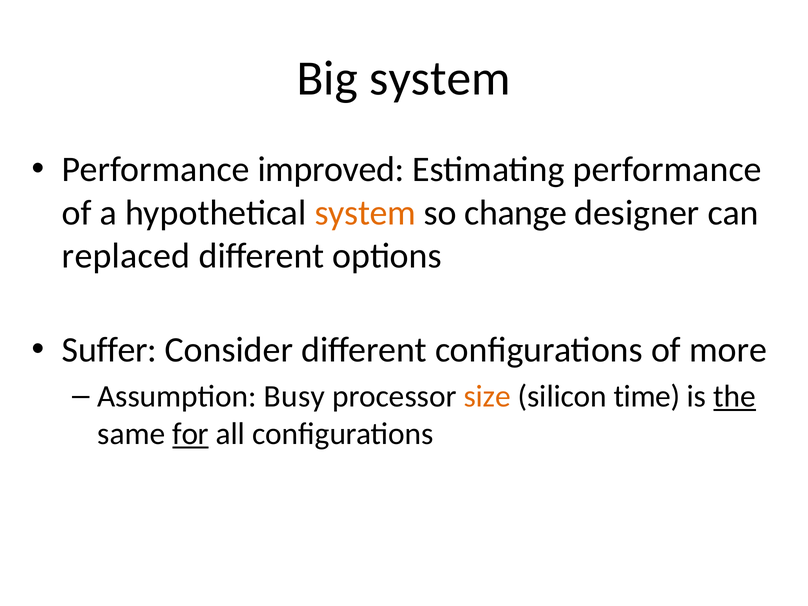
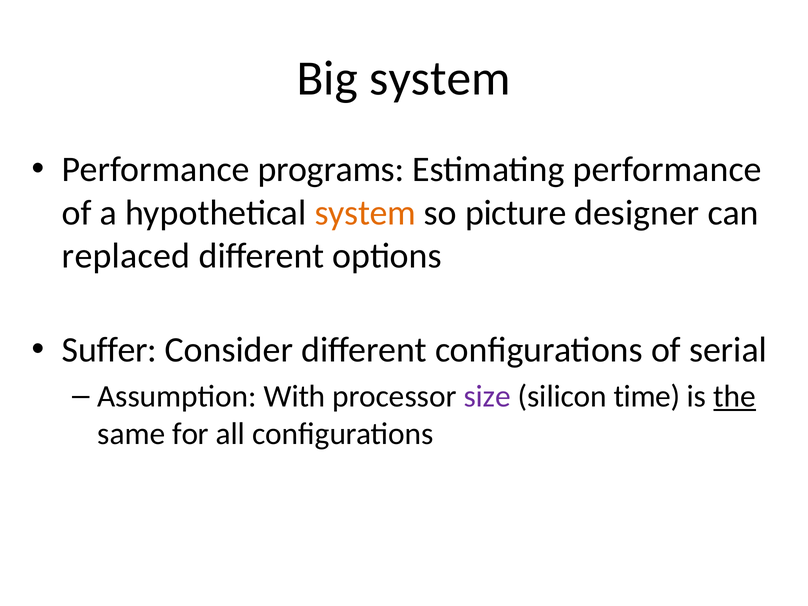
improved: improved -> programs (331, 170)
change: change -> picture (516, 213)
more: more -> serial (728, 350)
Busy: Busy -> With (295, 396)
size colour: orange -> purple (487, 396)
for underline: present -> none (191, 434)
